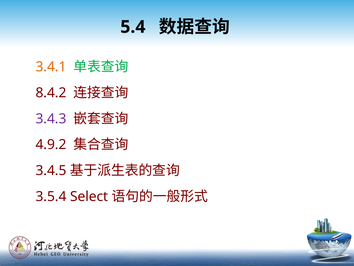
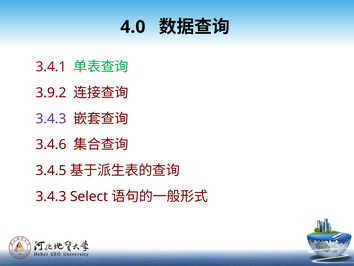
5.4: 5.4 -> 4.0 (133, 27)
3.4.1 colour: orange -> red (51, 67)
8.4.2: 8.4.2 -> 3.9.2 (51, 93)
4.9.2: 4.9.2 -> 3.4.6 (51, 144)
3.5.4: 3.5.4 -> 3.4.3 (51, 196)
